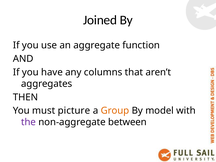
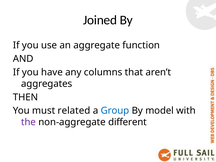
picture: picture -> related (74, 111)
Group colour: orange -> blue (115, 111)
between: between -> different (127, 122)
